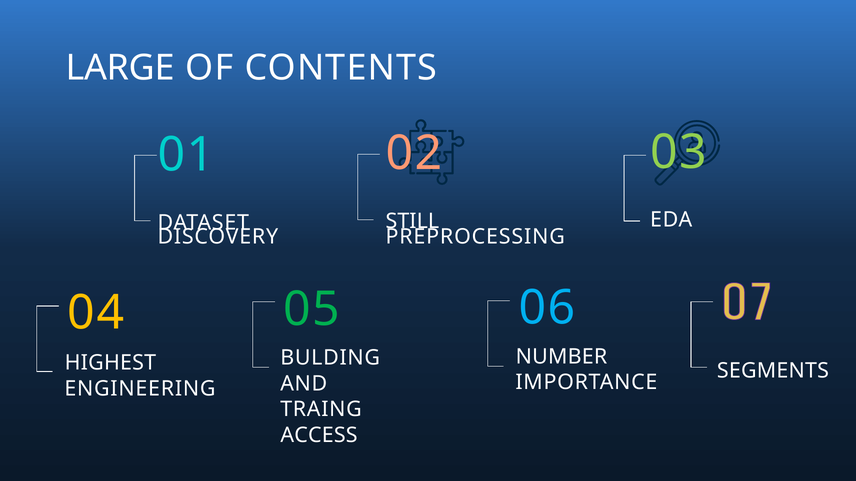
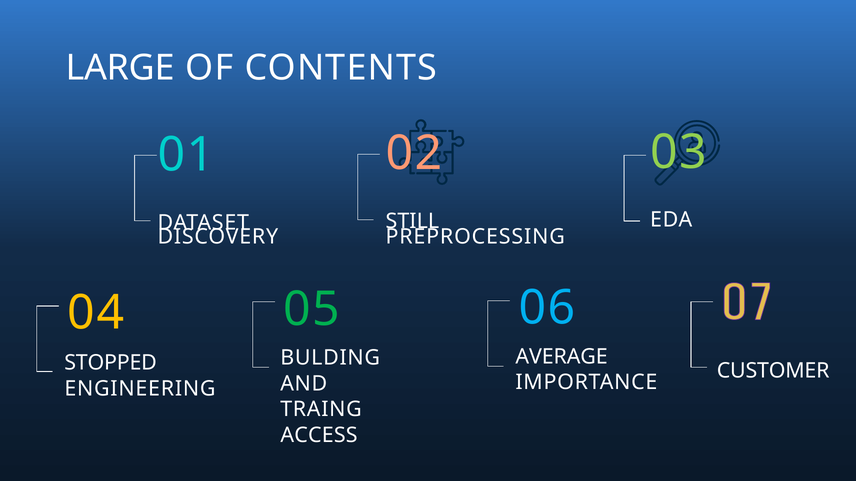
NUMBER: NUMBER -> AVERAGE (562, 357)
HIGHEST: HIGHEST -> STOPPED (111, 363)
SEGMENTS: SEGMENTS -> CUSTOMER (773, 371)
